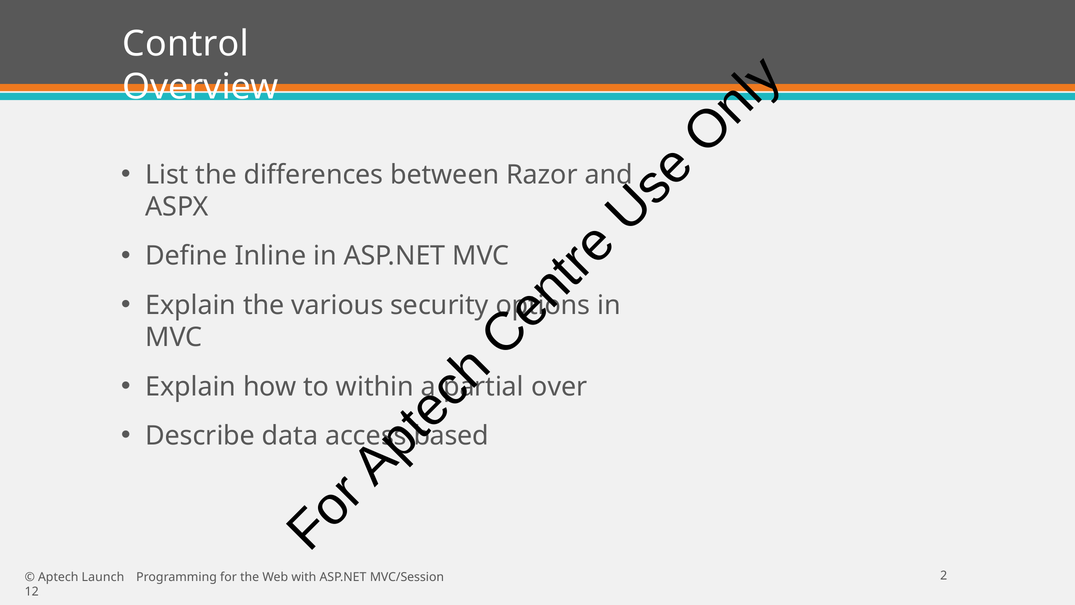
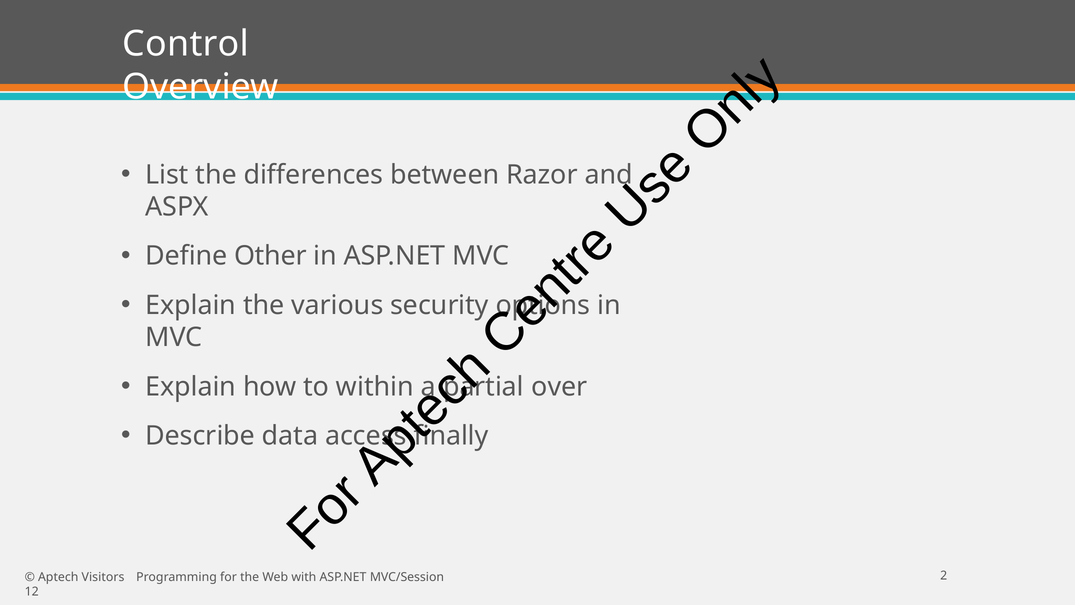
Inline: Inline -> Other (271, 256)
based: based -> finally (451, 436)
Launch: Launch -> Visitors (103, 577)
